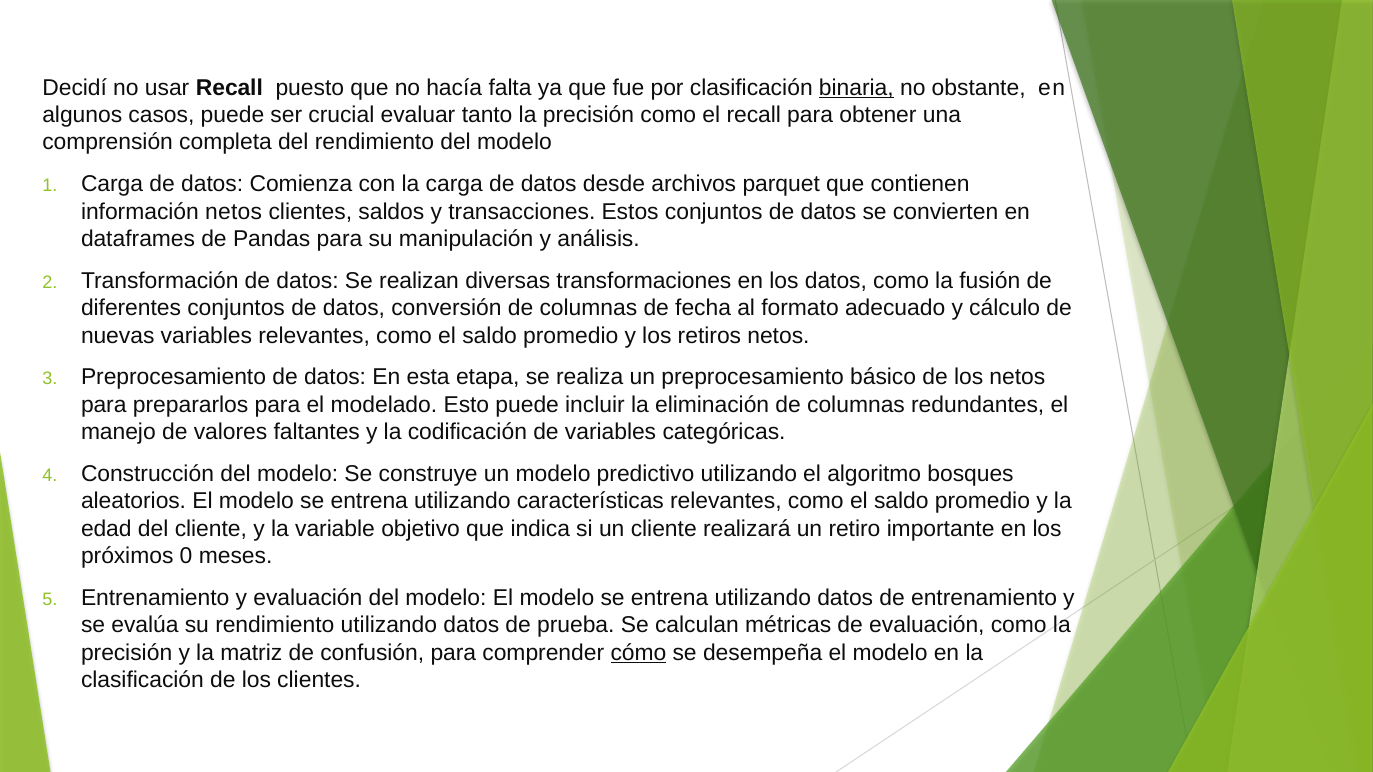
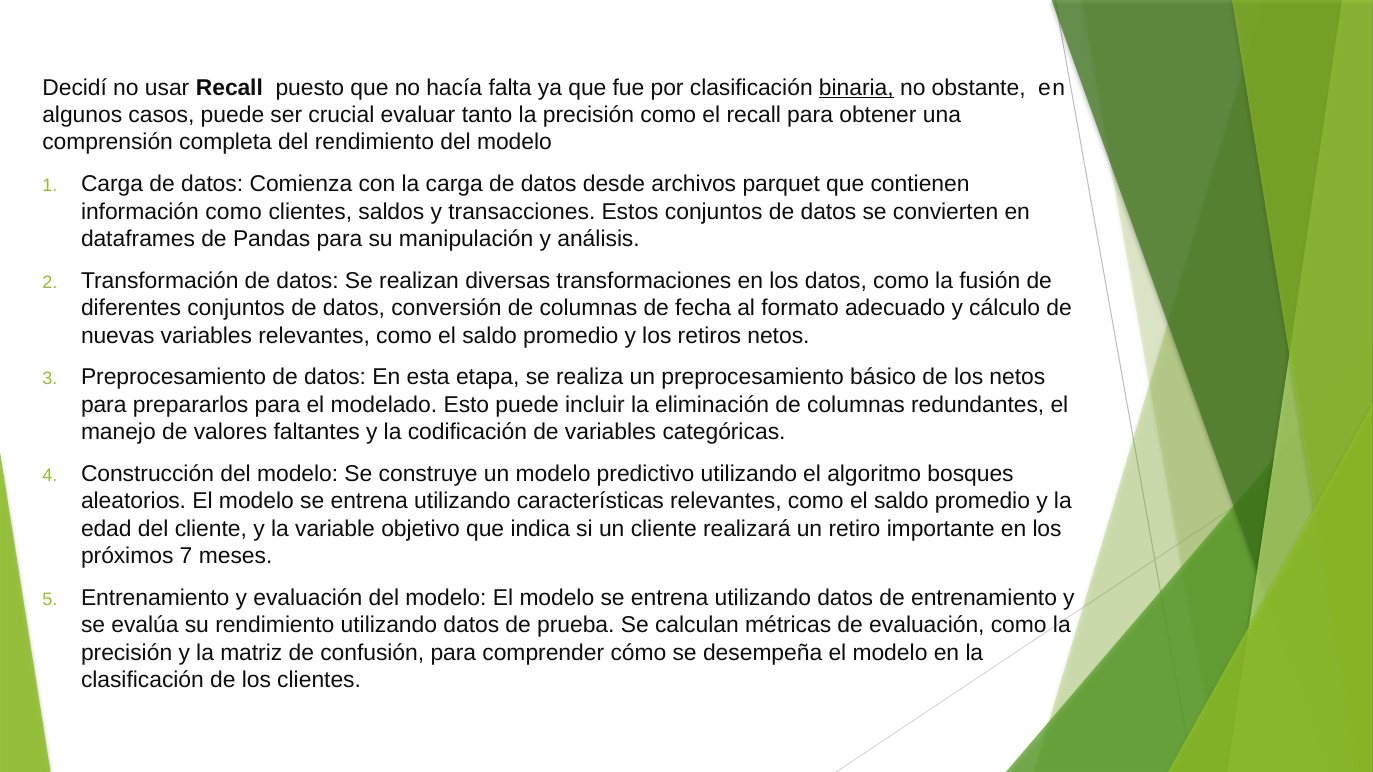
información netos: netos -> como (234, 212)
0: 0 -> 7 (186, 556)
cómo underline: present -> none (638, 653)
